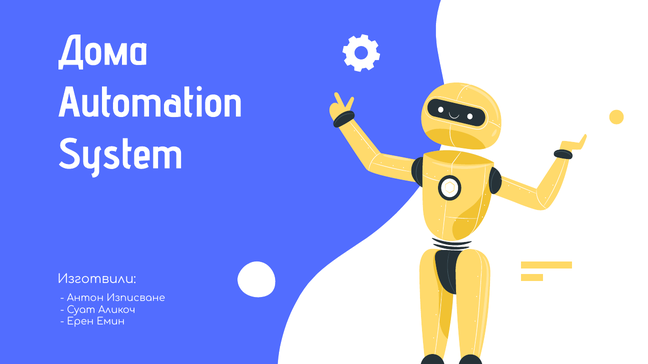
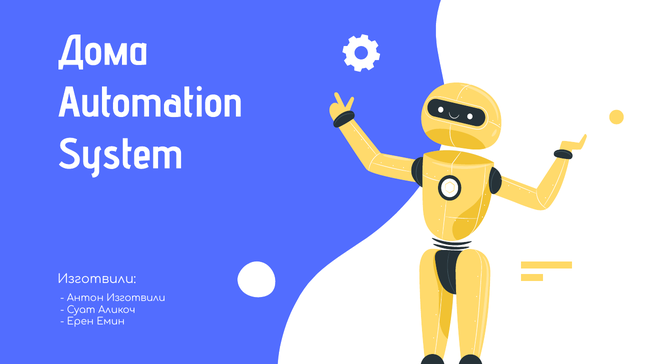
Антон Изписване: Изписване -> Изготвили (136, 298)
